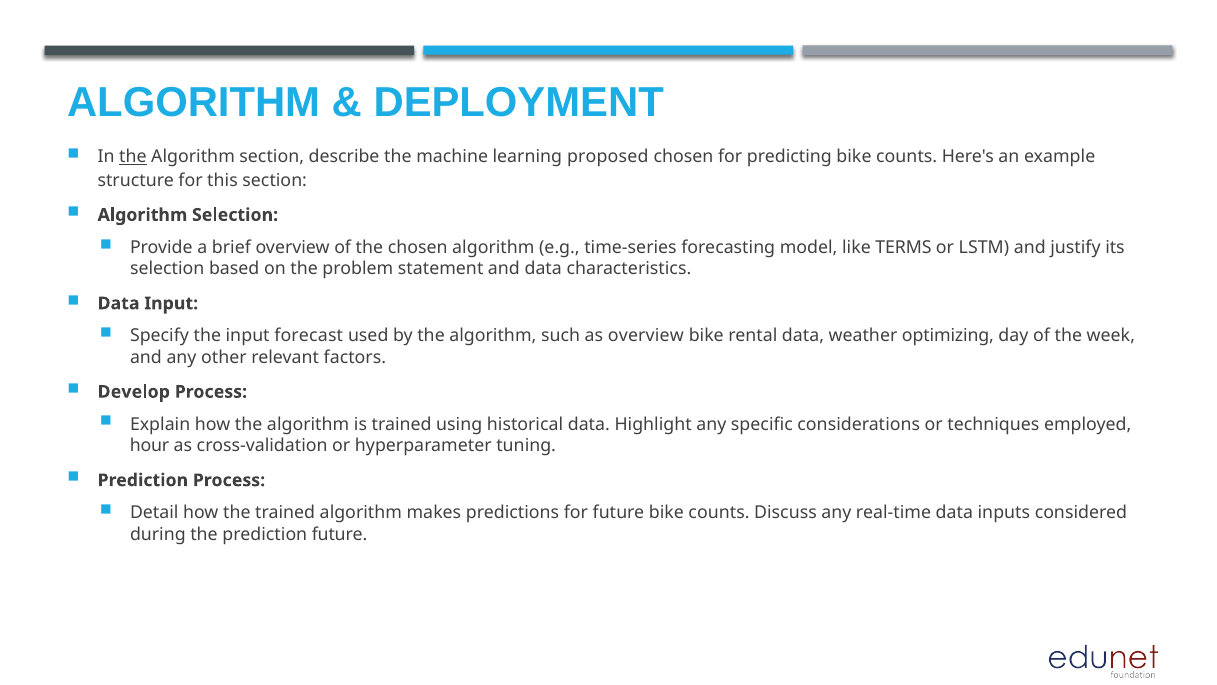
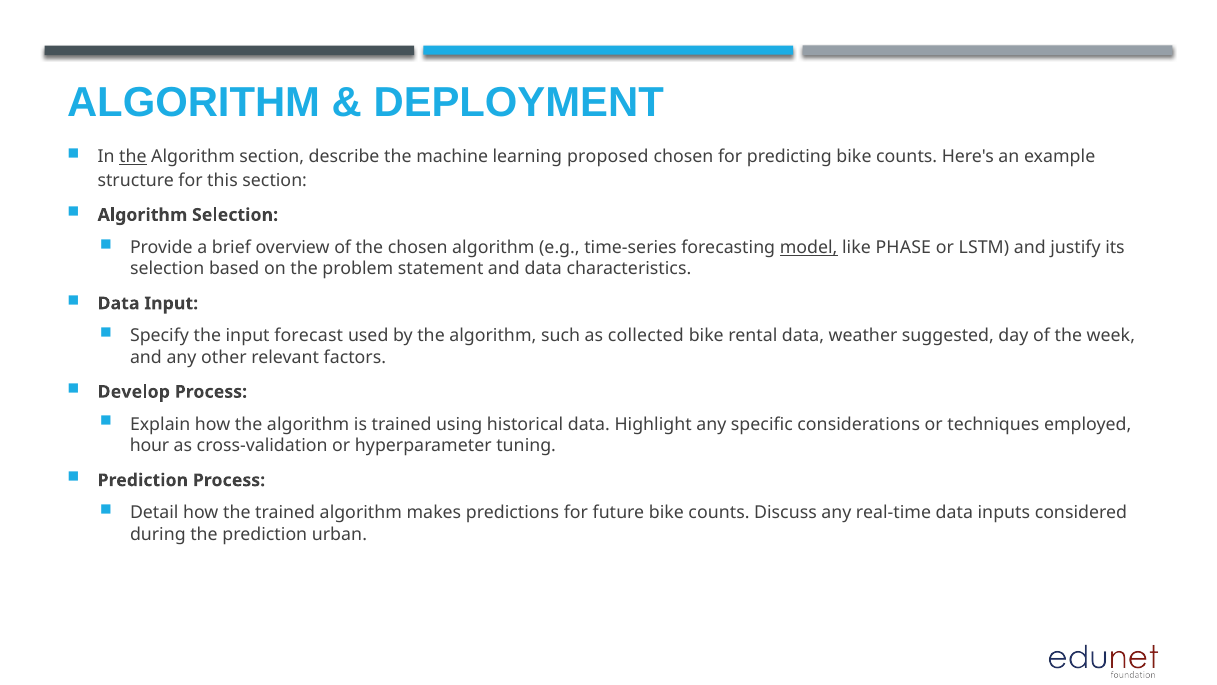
model underline: none -> present (809, 247)
TERMS: TERMS -> PHASE (903, 247)
as overview: overview -> collected (646, 336)
optimizing: optimizing -> suggested (948, 336)
prediction future: future -> urban (339, 534)
